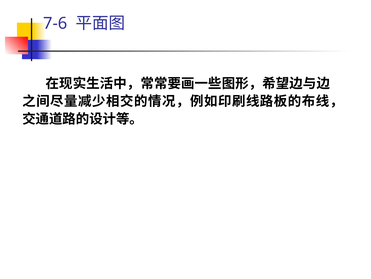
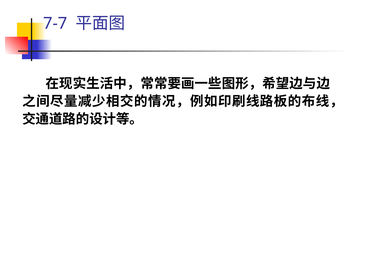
7-6: 7-6 -> 7-7 (55, 23)
